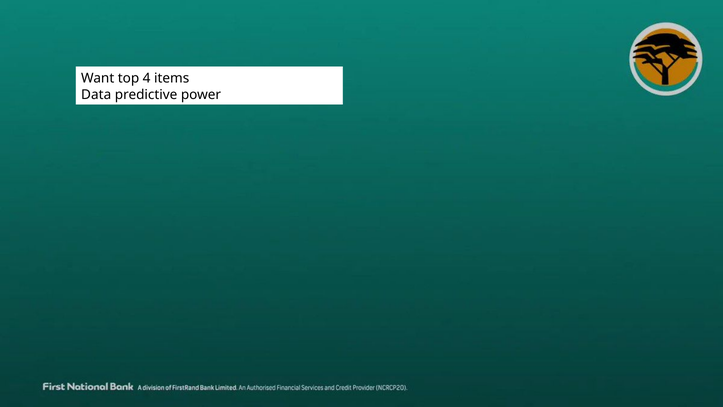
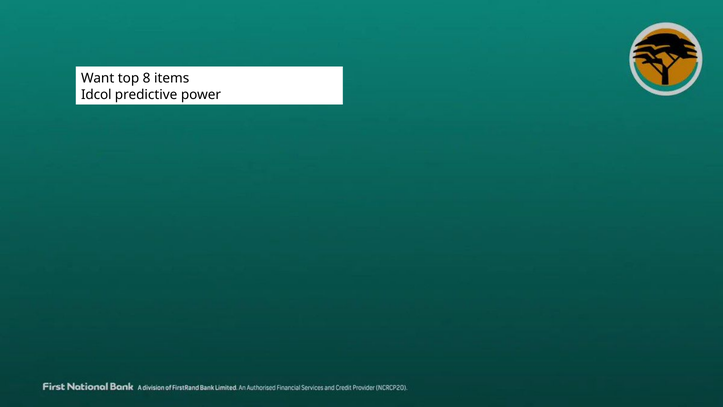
4: 4 -> 8 (147, 78)
Data: Data -> Idcol (96, 95)
